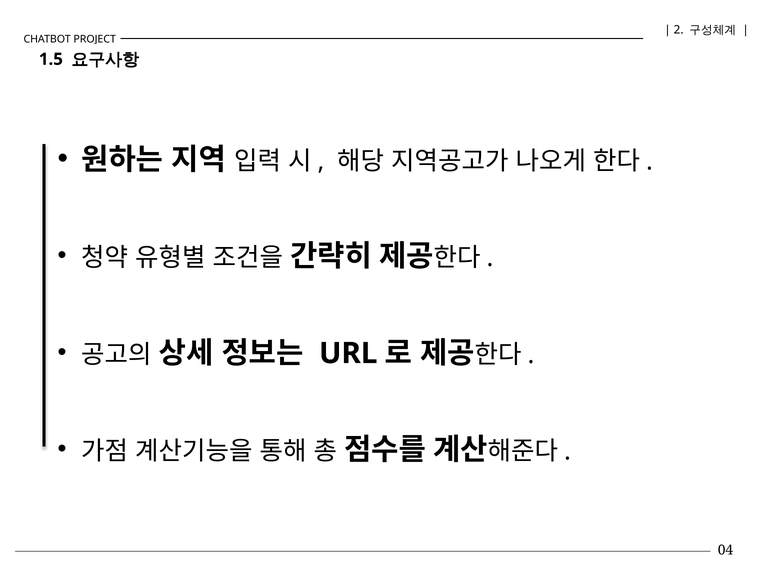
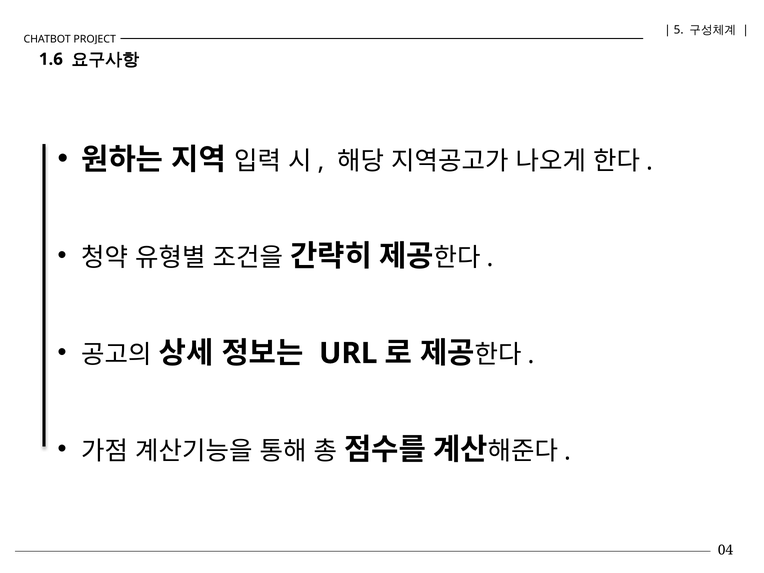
2: 2 -> 5 (679, 30)
1.5: 1.5 -> 1.6 (51, 59)
